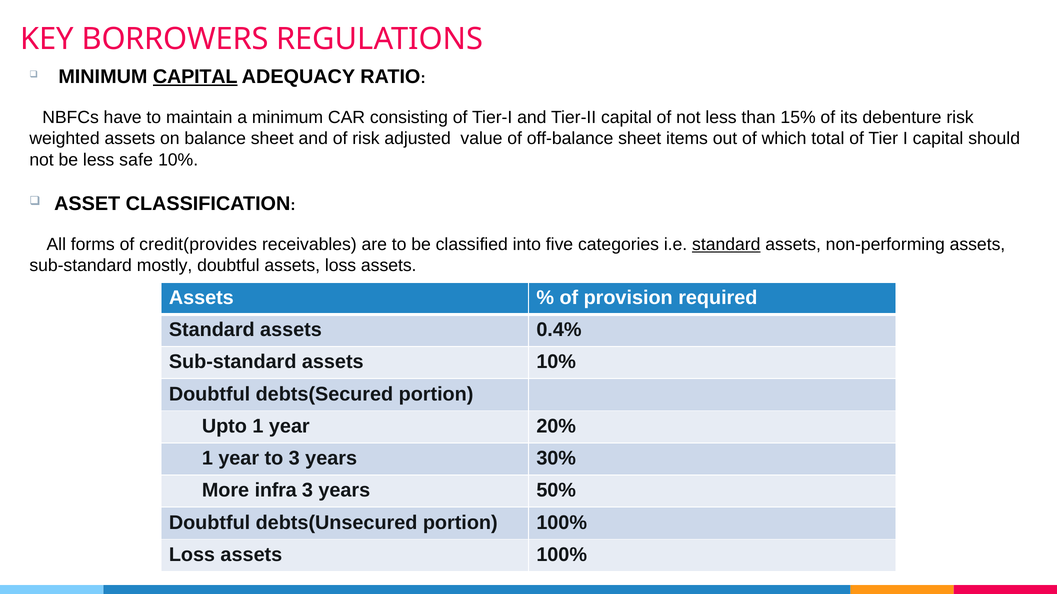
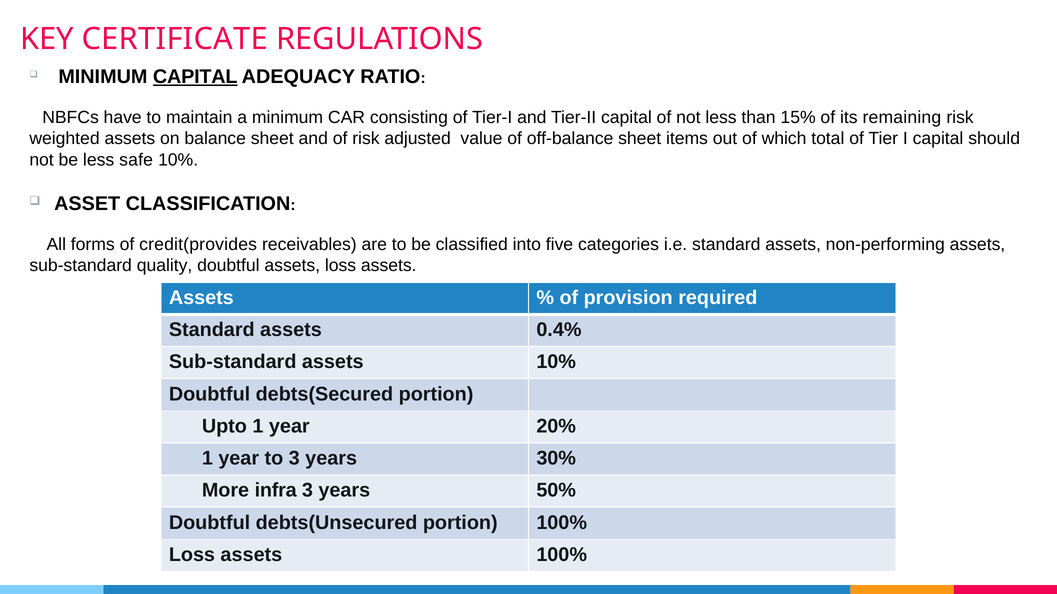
BORROWERS: BORROWERS -> CERTIFICATE (175, 39)
debenture: debenture -> remaining (902, 118)
standard underline: present -> none (726, 244)
mostly: mostly -> quality (165, 266)
